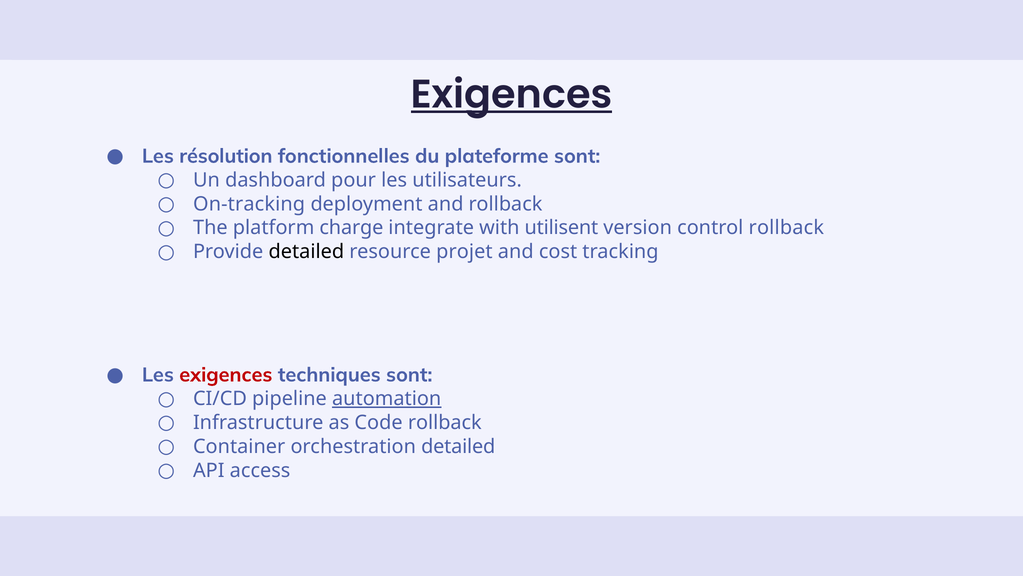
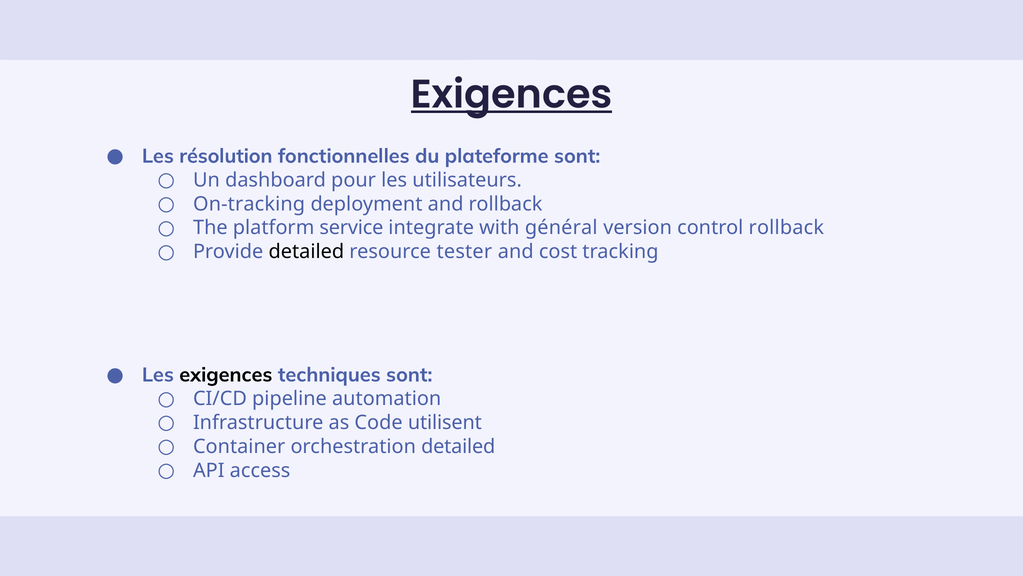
charge: charge -> service (351, 228)
utilisent: utilisent -> général (561, 228)
projet: projet -> tester (464, 252)
exigences colour: red -> black (226, 375)
automation underline: present -> none (387, 398)
Code rollback: rollback -> utilisent (445, 422)
